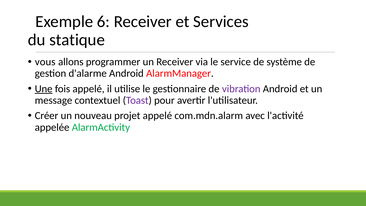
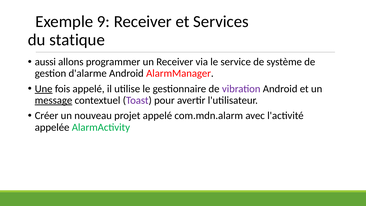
6: 6 -> 9 (103, 22)
vous: vous -> aussi (45, 62)
message underline: none -> present (54, 100)
